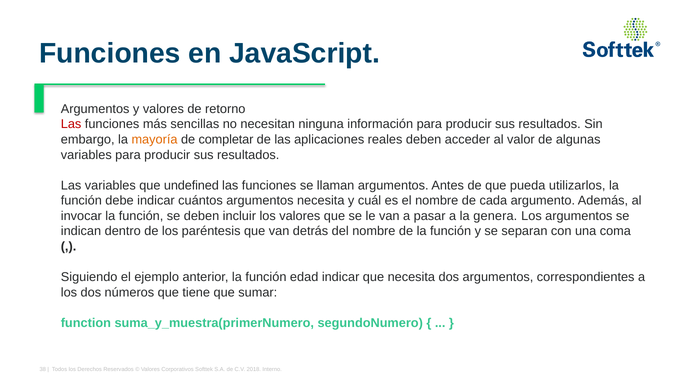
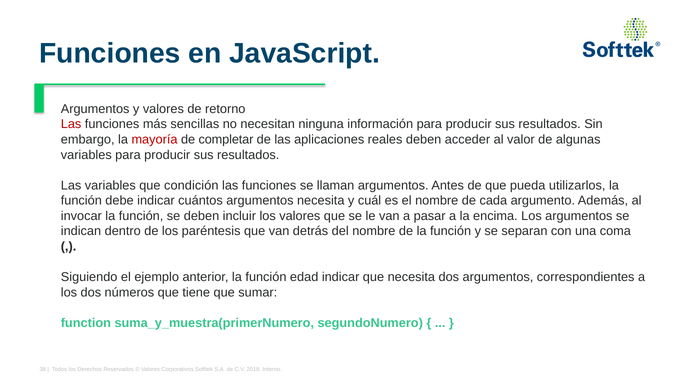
mayoría colour: orange -> red (155, 140)
undefined: undefined -> condición (191, 185)
genera: genera -> encima (495, 216)
